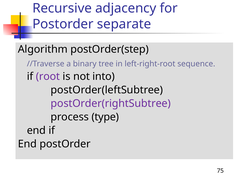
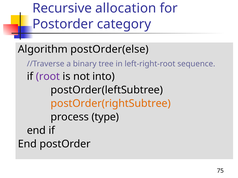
adjacency: adjacency -> allocation (126, 8)
separate: separate -> category (124, 24)
postOrder(step: postOrder(step -> postOrder(else (109, 49)
postOrder(rightSubtree colour: purple -> orange (111, 104)
